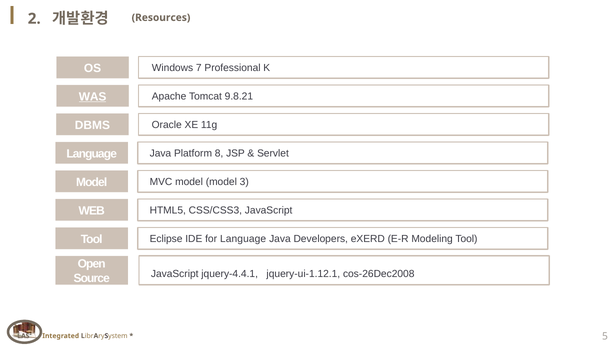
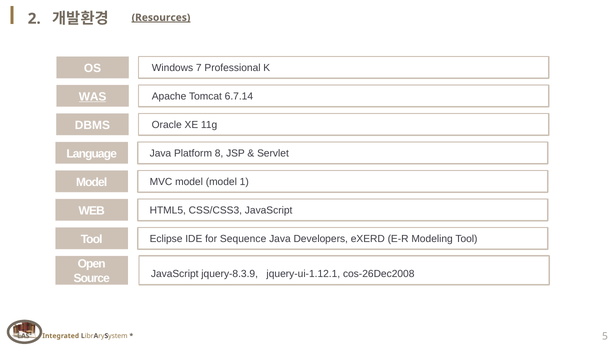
Resources underline: none -> present (161, 18)
9.8.21: 9.8.21 -> 6.7.14 (239, 97)
3: 3 -> 1 (244, 182)
for Language: Language -> Sequence (243, 239)
jquery-4.4.1: jquery-4.4.1 -> jquery-8.3.9 (230, 274)
